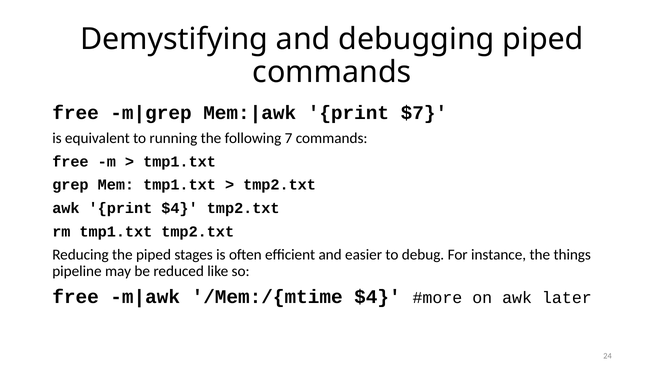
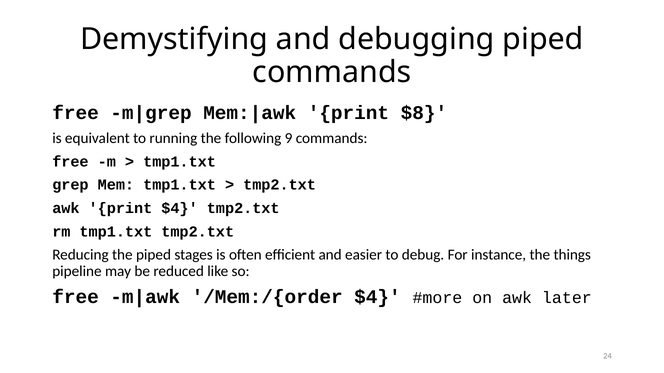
$7: $7 -> $8 (424, 113)
7: 7 -> 9 (289, 139)
/Mem:/{mtime: /Mem:/{mtime -> /Mem:/{order (267, 297)
